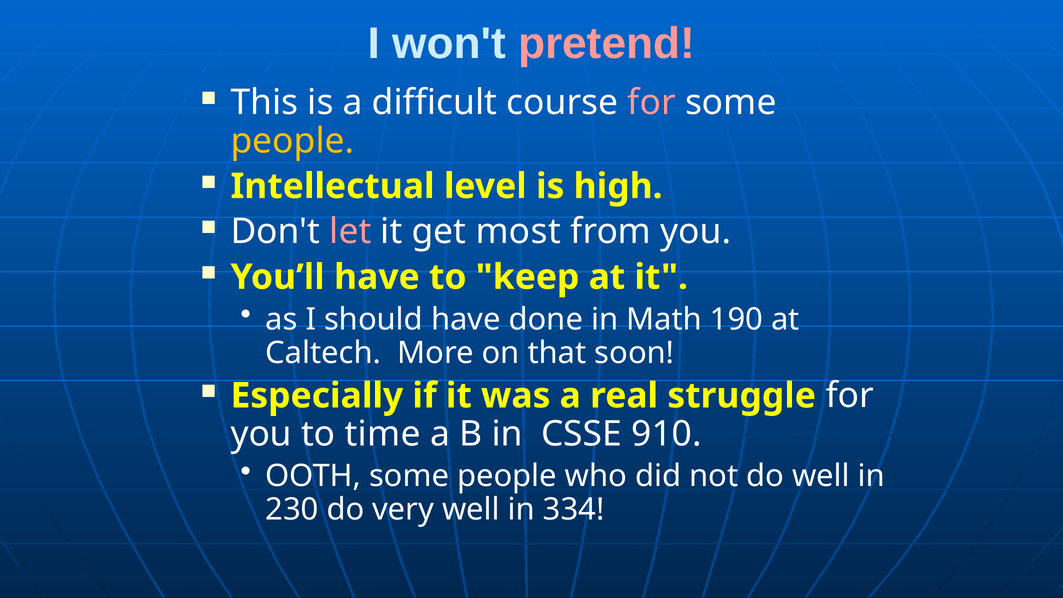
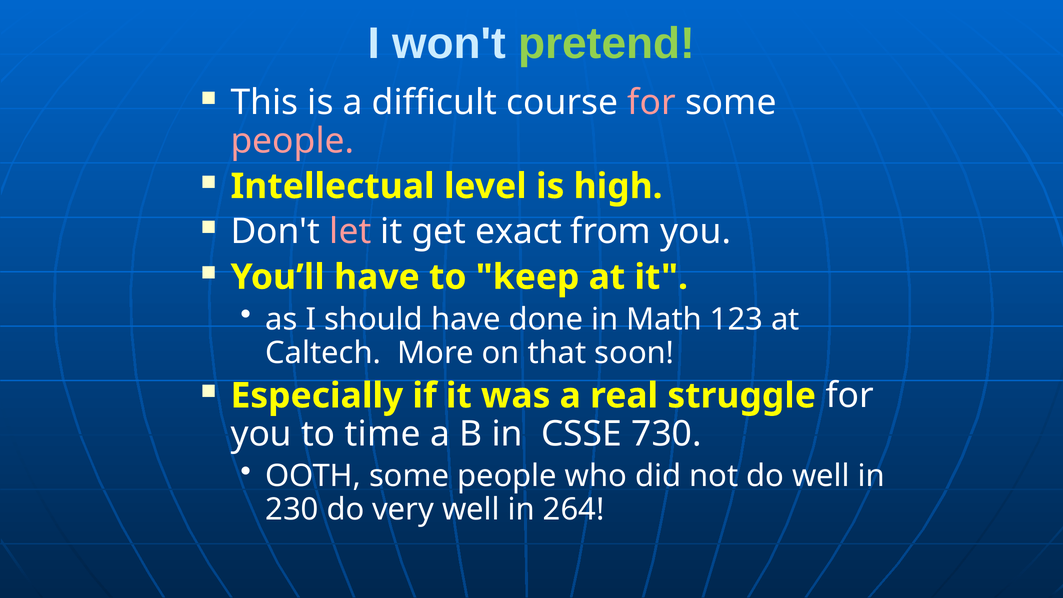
pretend colour: pink -> light green (607, 44)
people colour: yellow -> pink (292, 141)
most: most -> exact (519, 232)
190: 190 -> 123 (737, 319)
910: 910 -> 730 (666, 434)
334: 334 -> 264 (574, 510)
